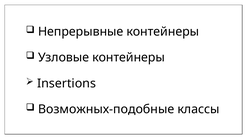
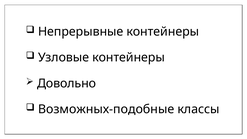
Insertions: Insertions -> Довольно (67, 83)
